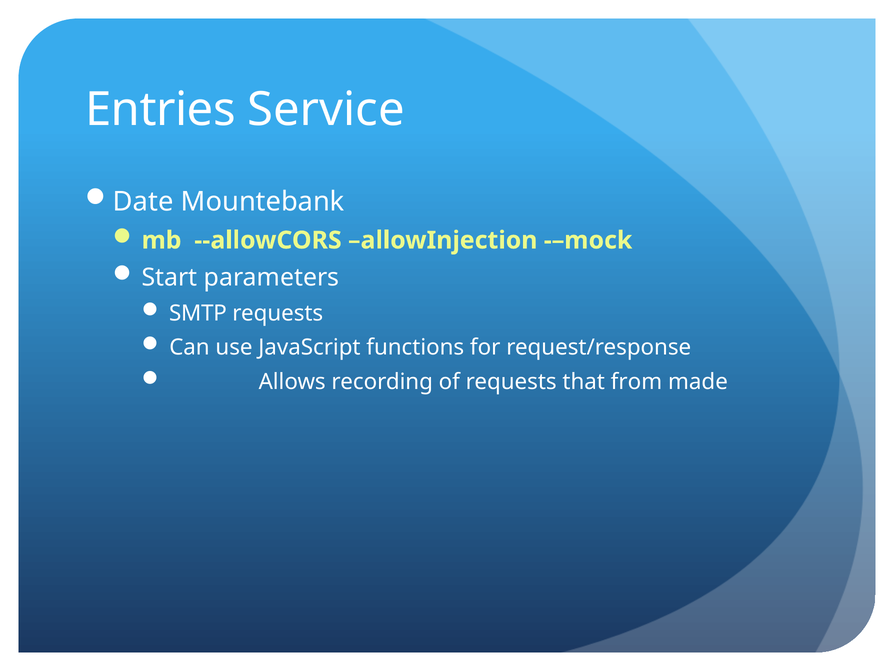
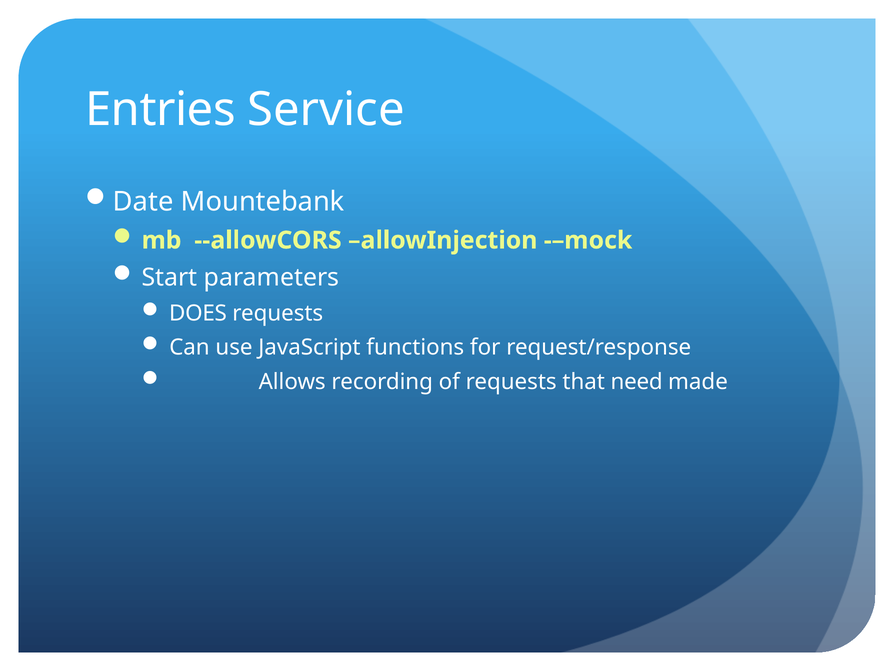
SMTP: SMTP -> DOES (198, 313)
from: from -> need (637, 382)
